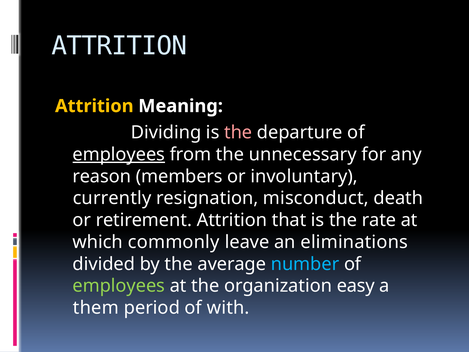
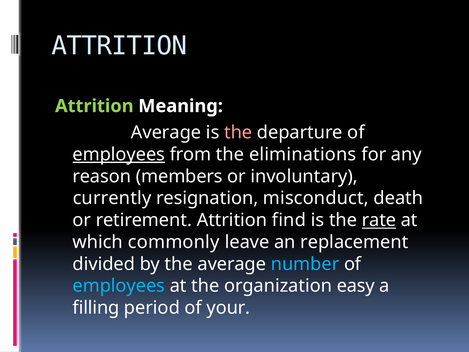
Attrition colour: yellow -> light green (94, 106)
Dividing: Dividing -> Average (166, 132)
unnecessary: unnecessary -> eliminations (303, 154)
that: that -> find (289, 220)
rate underline: none -> present (379, 220)
eliminations: eliminations -> replacement (354, 242)
employees colour: light green -> light blue (119, 286)
them: them -> filling (96, 308)
with: with -> your (228, 308)
